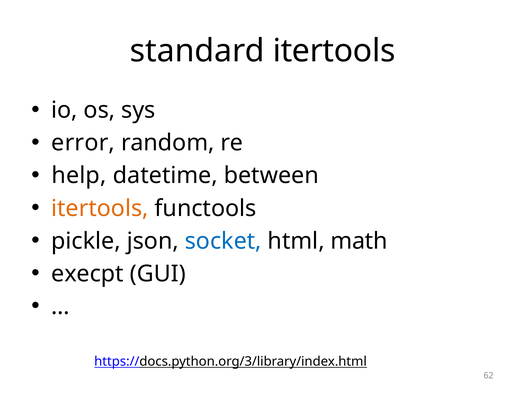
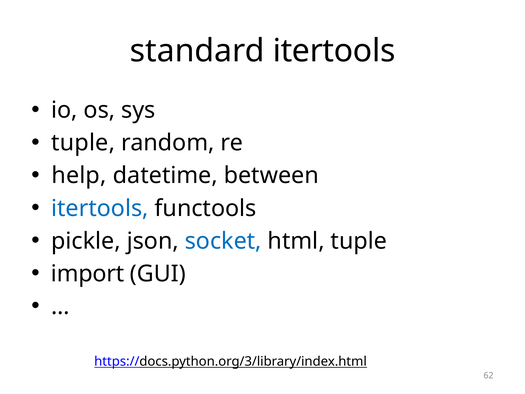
error: error -> tuple (83, 143)
itertools colour: orange -> blue (100, 208)
html math: math -> tuple (359, 241)
execpt: execpt -> import (88, 274)
